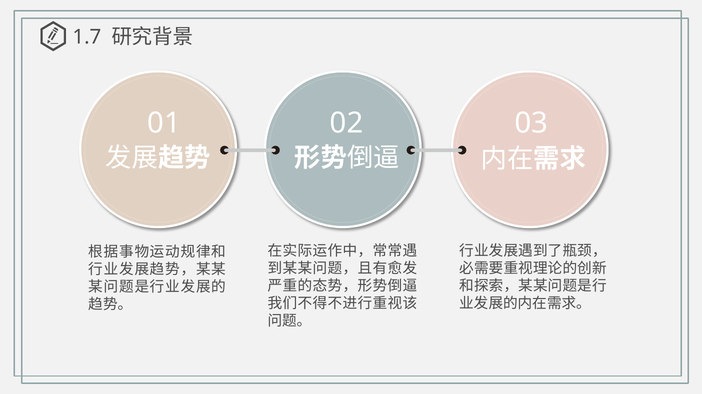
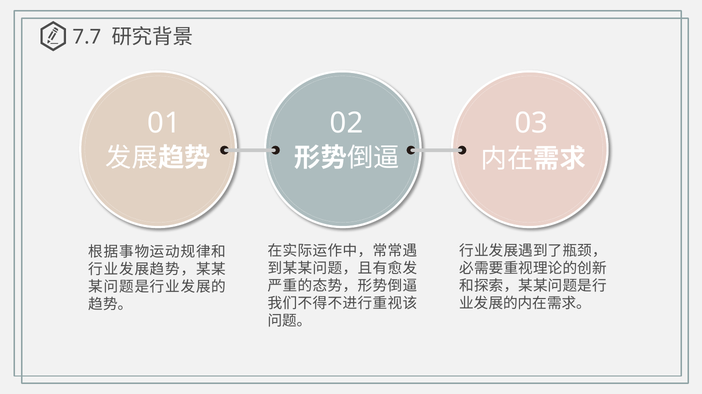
1.7: 1.7 -> 7.7 (87, 37)
